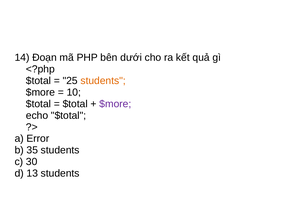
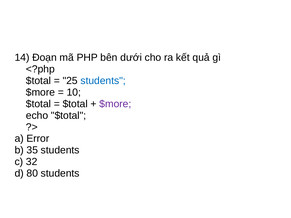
students colour: orange -> blue (103, 81)
30: 30 -> 32 (32, 162)
13: 13 -> 80 (32, 173)
